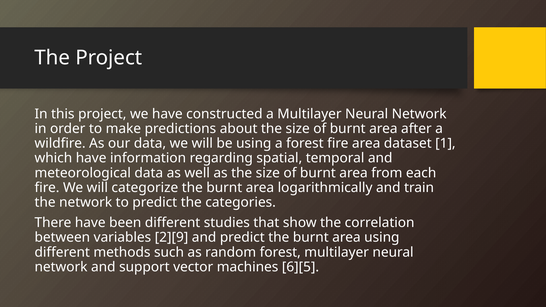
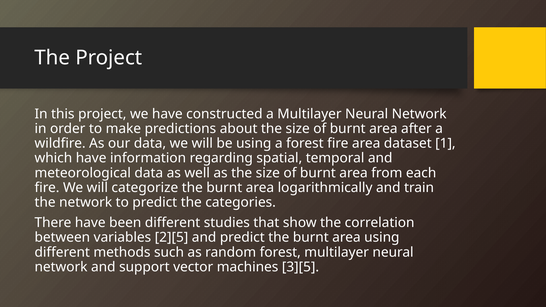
2][9: 2][9 -> 2][5 (172, 238)
6][5: 6][5 -> 3][5 (300, 267)
